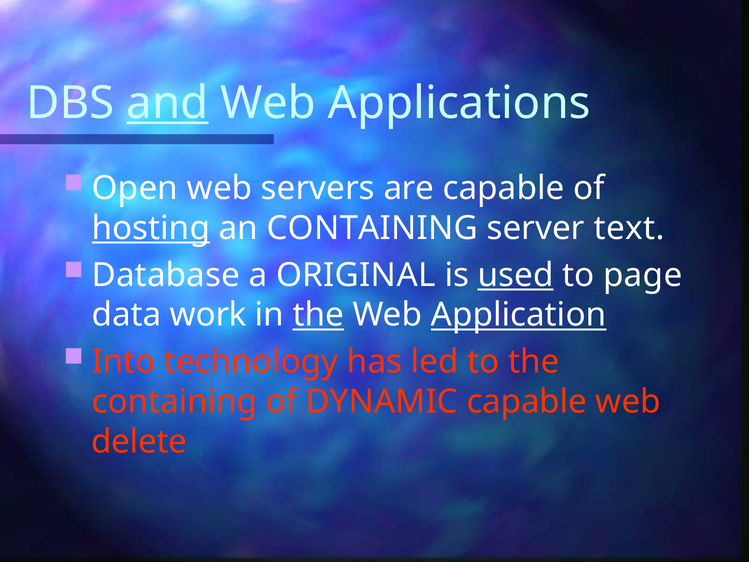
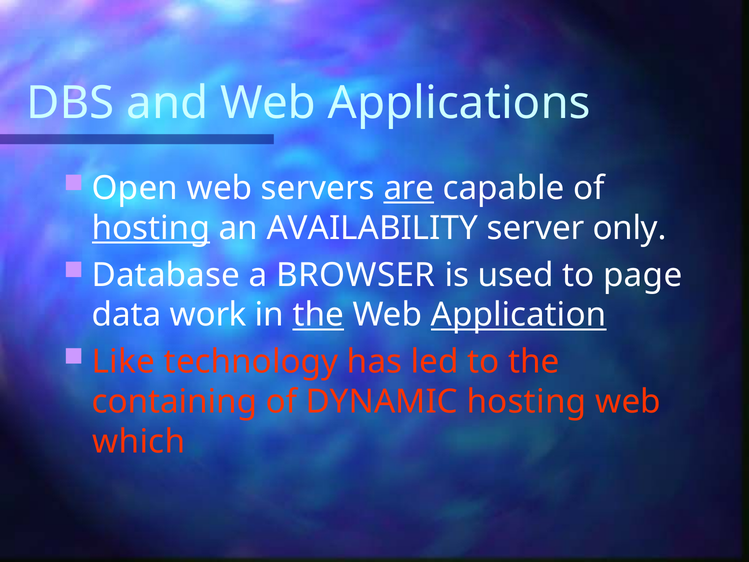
and underline: present -> none (167, 103)
are underline: none -> present (409, 188)
an CONTAINING: CONTAINING -> AVAILABILITY (372, 228)
text: text -> only (630, 228)
ORIGINAL: ORIGINAL -> BROWSER (356, 275)
used underline: present -> none (516, 275)
Into: Into -> Like (123, 361)
DYNAMIC capable: capable -> hosting (526, 401)
delete: delete -> which (139, 441)
